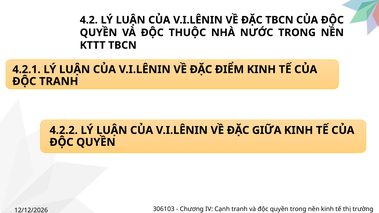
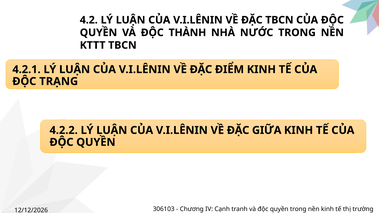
THUỘC: THUỘC -> THÀNH (187, 33)
ĐỘC TRANH: TRANH -> TRẠNG (59, 81)
